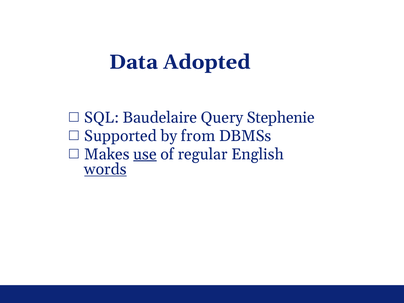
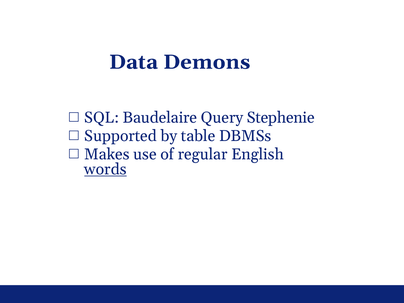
Adopted: Adopted -> Demons (207, 62)
from: from -> table (198, 136)
use underline: present -> none (145, 154)
